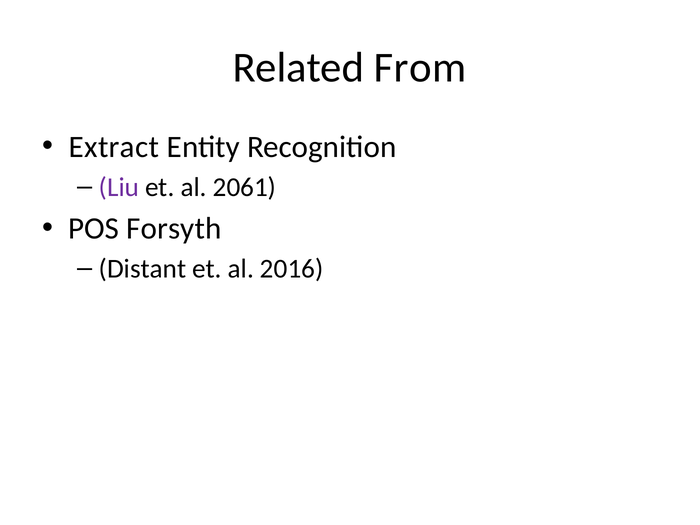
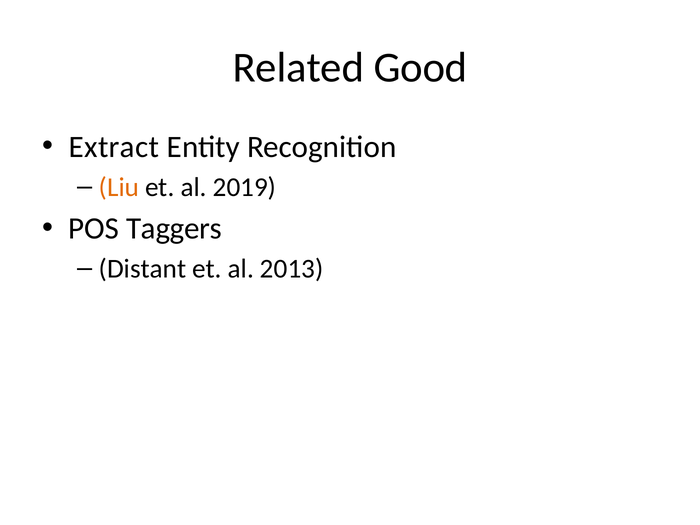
From: From -> Good (421, 68)
Liu colour: purple -> orange (119, 187)
2061: 2061 -> 2019 (244, 187)
Forsyth: Forsyth -> Taggers (174, 229)
2016: 2016 -> 2013 (292, 269)
